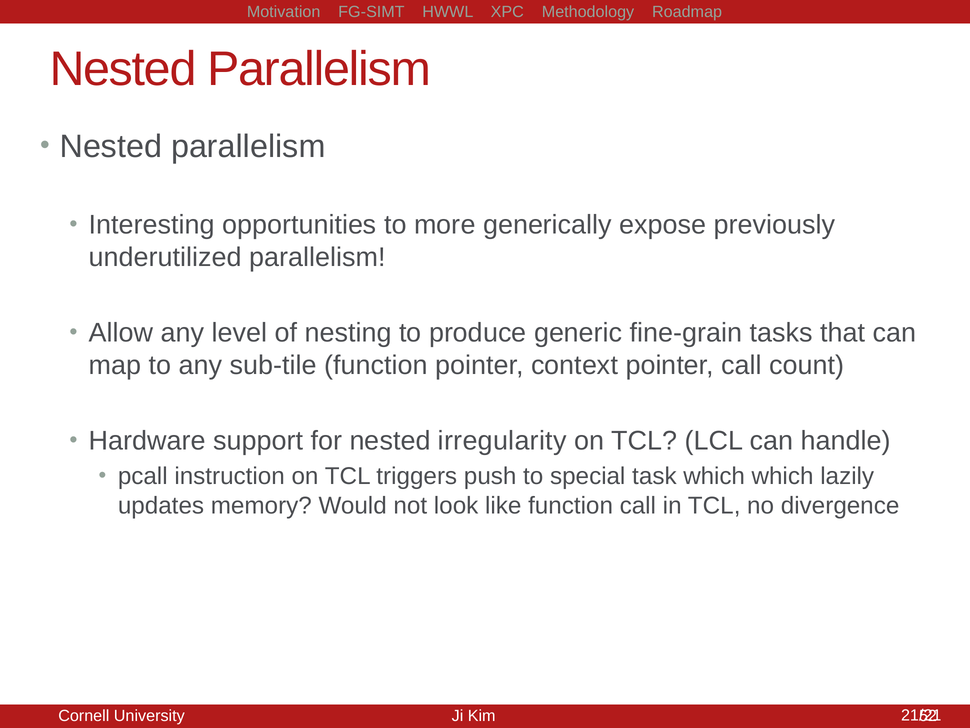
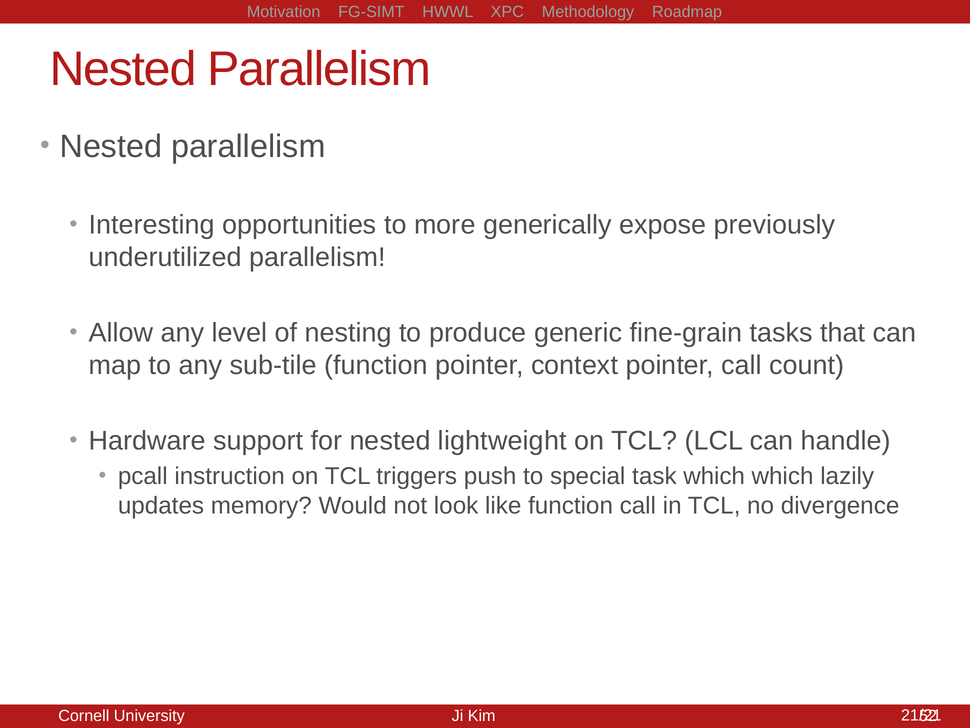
irregularity: irregularity -> lightweight (502, 441)
